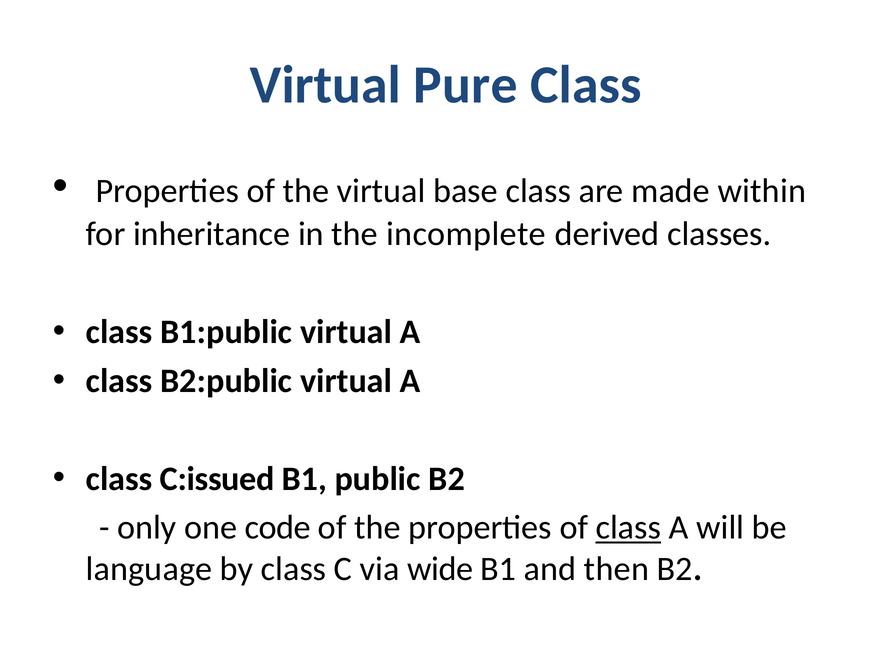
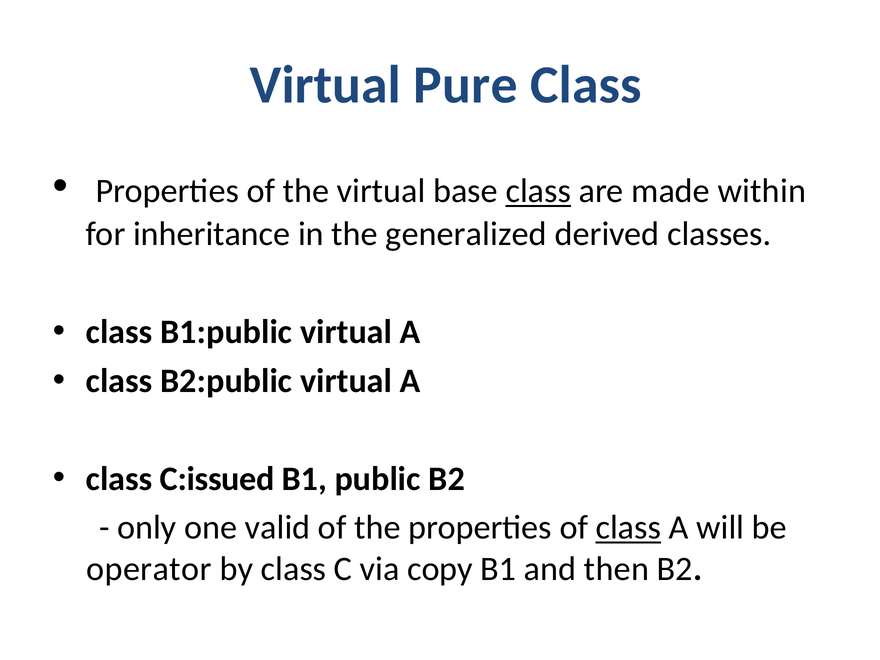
class underline: none -> present (538, 191)
incomplete: incomplete -> generalized (466, 234)
code: code -> valid (278, 528)
language: language -> operator (149, 569)
wide: wide -> copy (440, 569)
